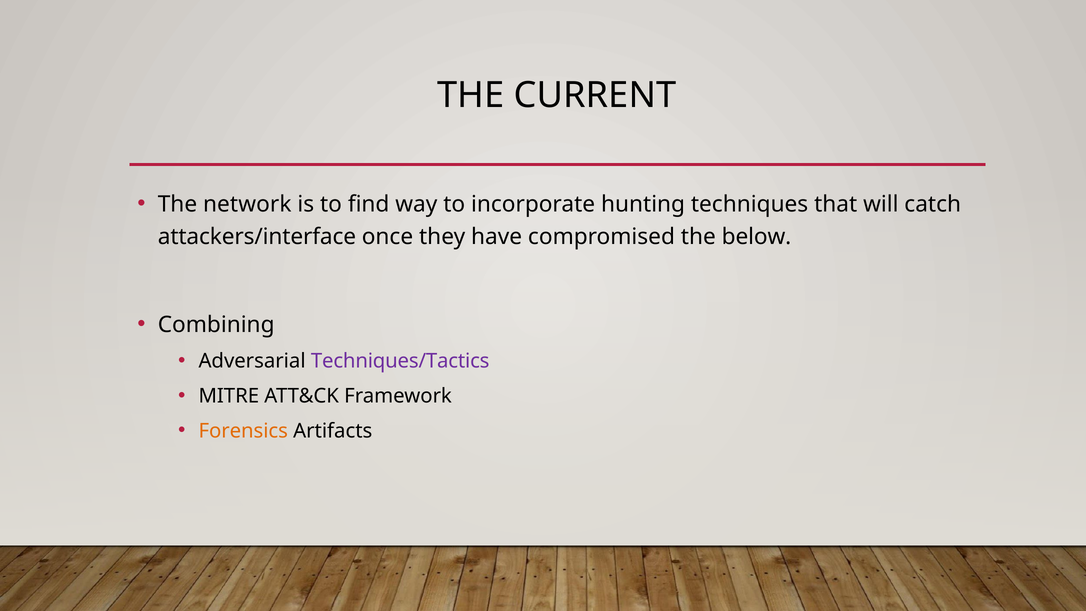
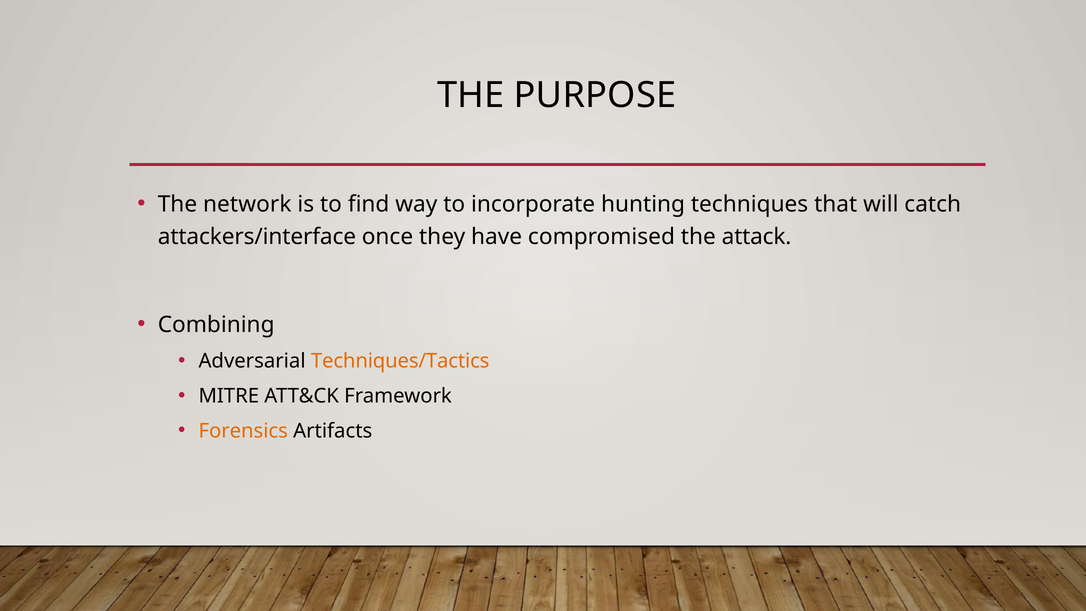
CURRENT: CURRENT -> PURPOSE (595, 95)
below: below -> attack (757, 237)
Techniques/Tactics colour: purple -> orange (400, 361)
